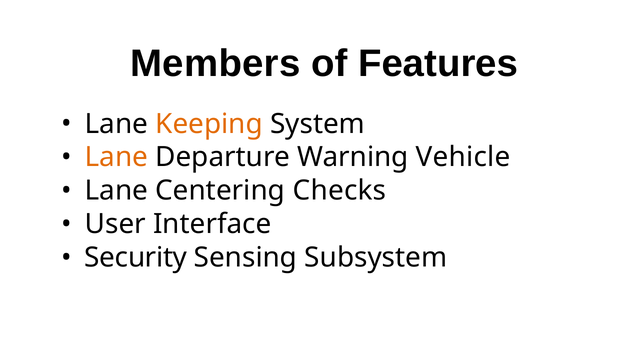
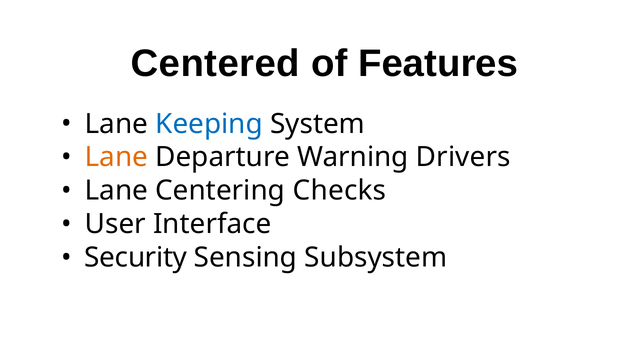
Members: Members -> Centered (215, 64)
Keeping colour: orange -> blue (209, 124)
Vehicle: Vehicle -> Drivers (463, 157)
